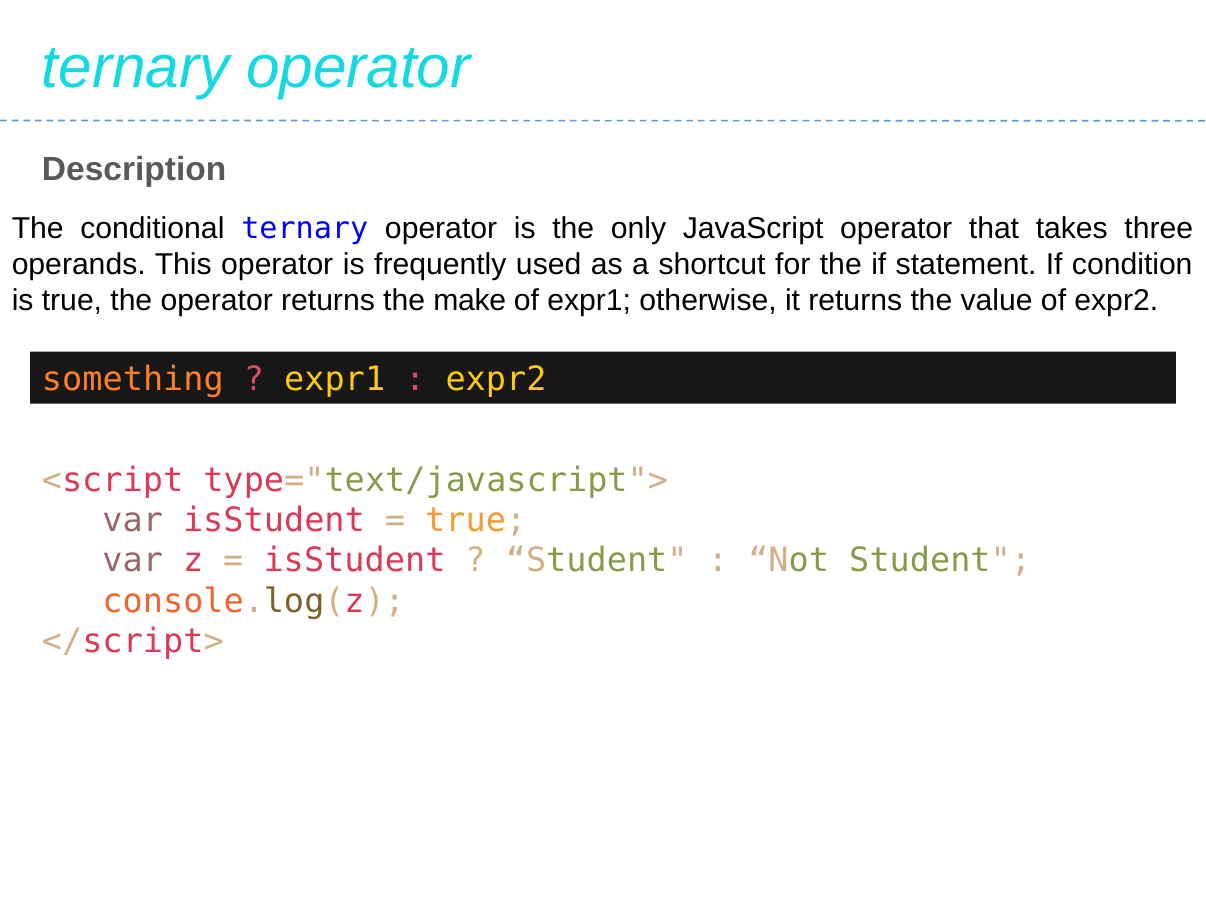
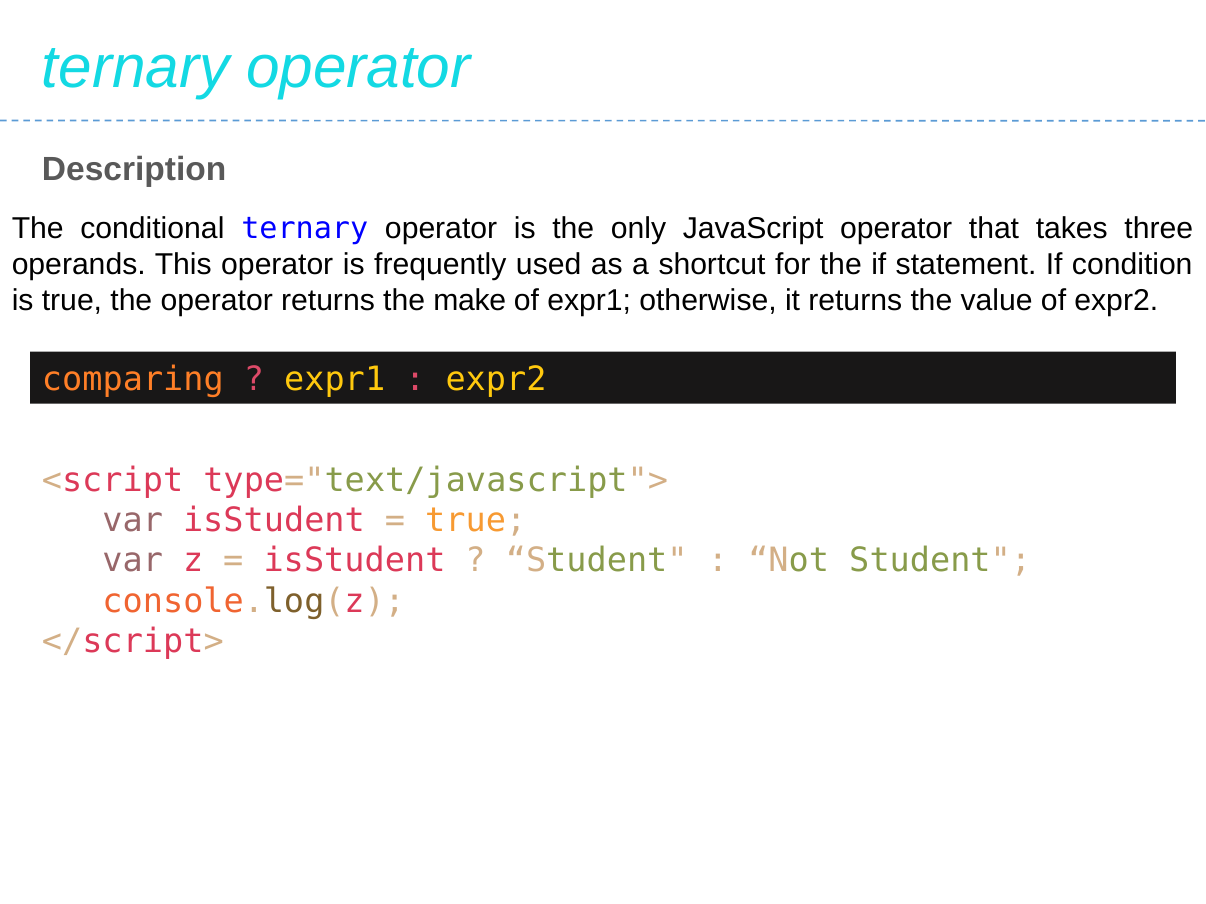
something: something -> comparing (133, 380)
